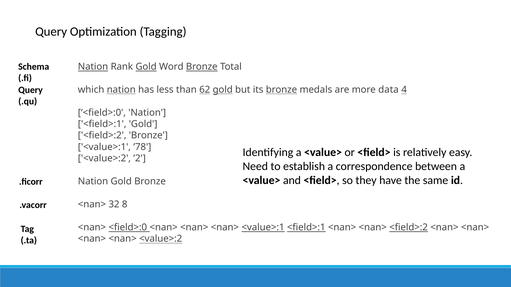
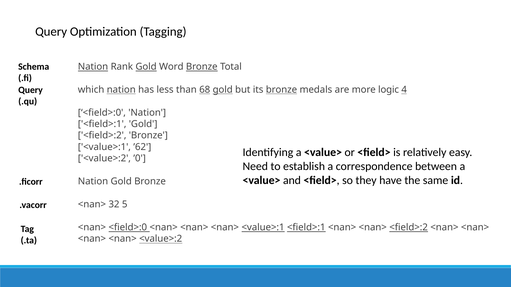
62: 62 -> 68 (205, 90)
data: data -> logic (389, 90)
’78: ’78 -> ’62 (142, 147)
’2: ’2 -> ’0 (140, 159)
8: 8 -> 5 (125, 205)
